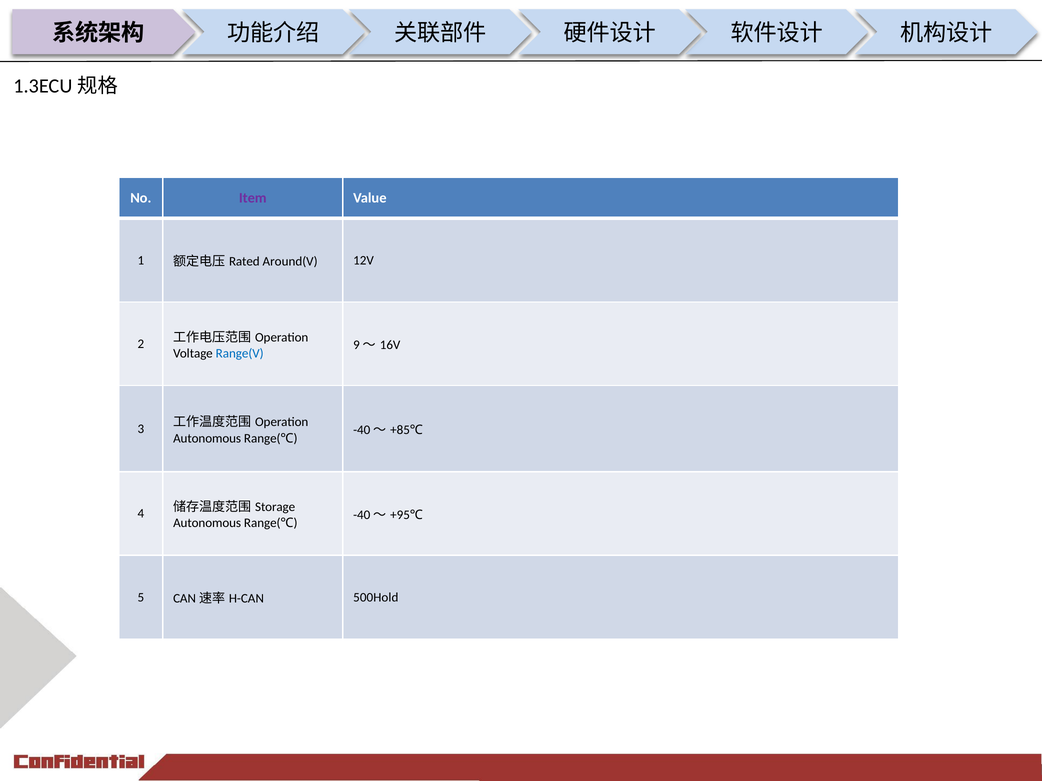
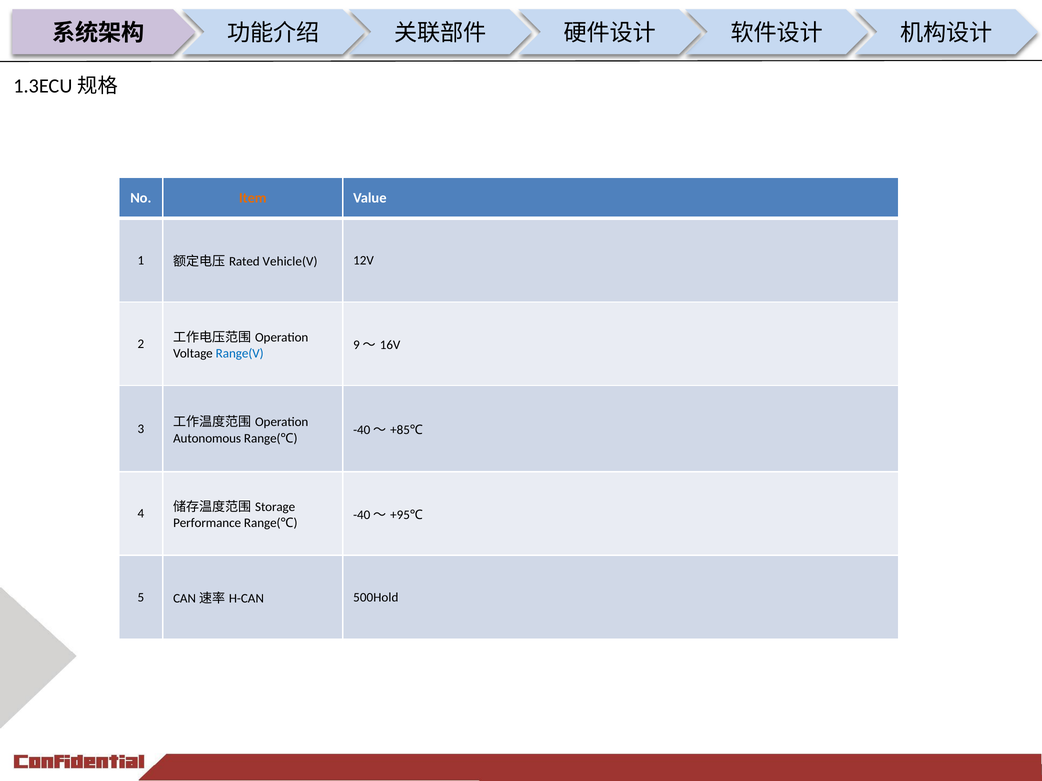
Item colour: purple -> orange (253, 198)
Around(V: Around(V -> Vehicle(V (290, 262)
Autonomous: Autonomous -> Performance (207, 523)
